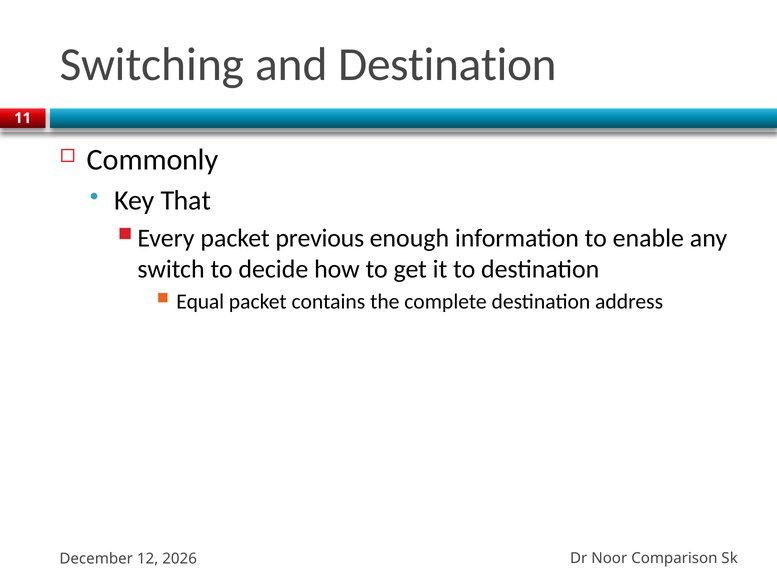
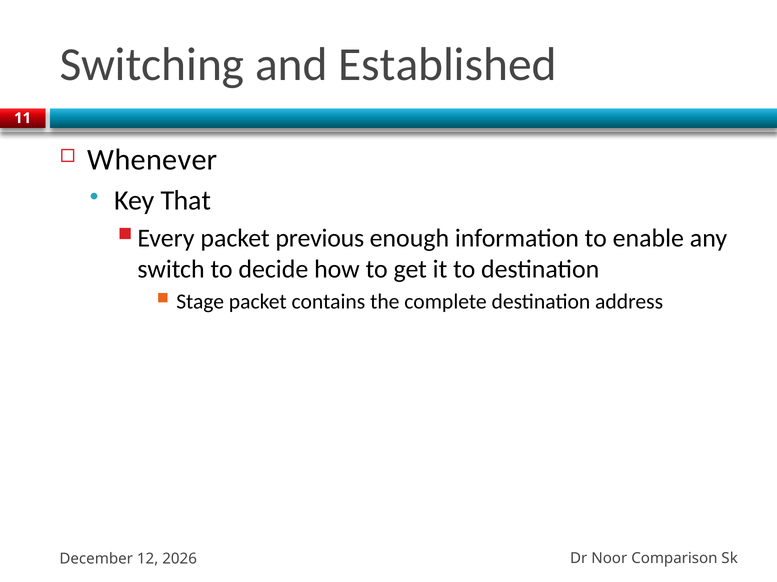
and Destination: Destination -> Established (447, 65)
Commonly: Commonly -> Whenever (152, 160)
Equal: Equal -> Stage (200, 302)
